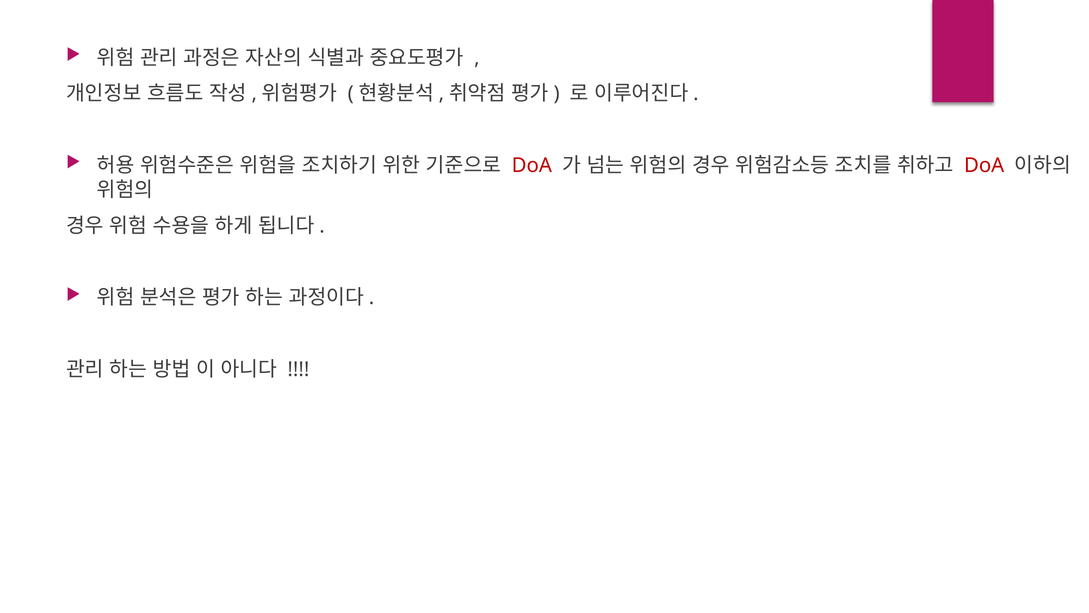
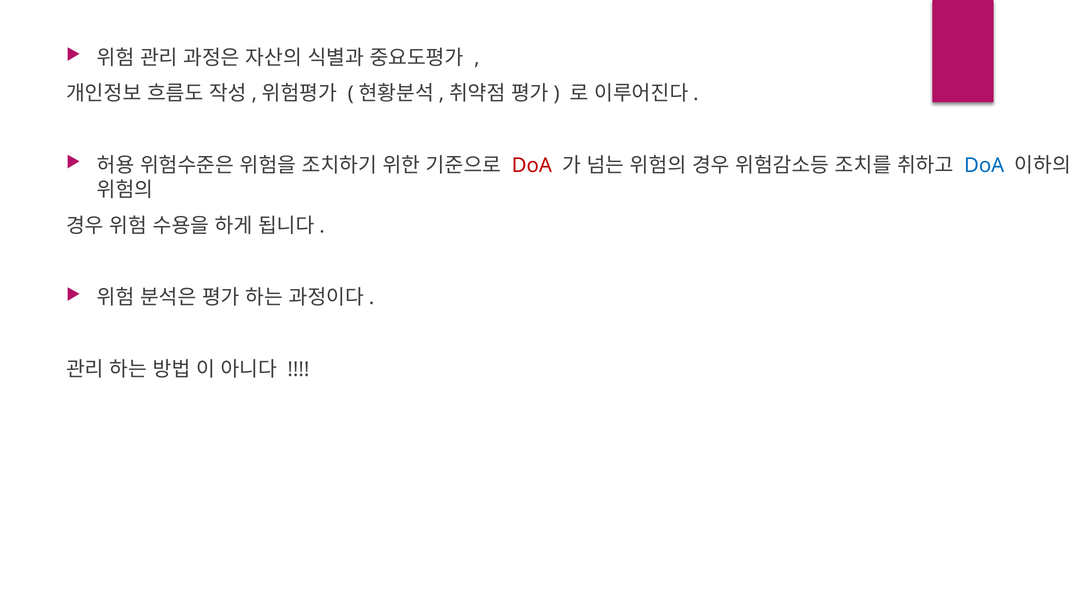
DoA colour: red -> blue (984, 165)
